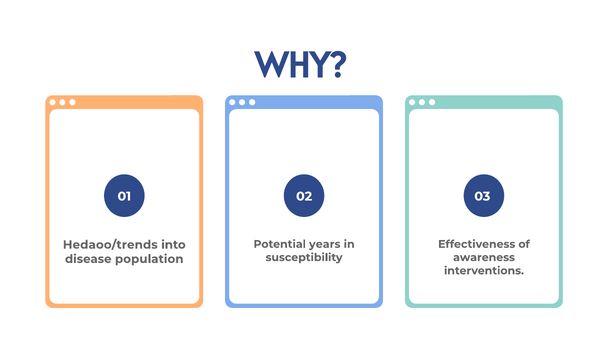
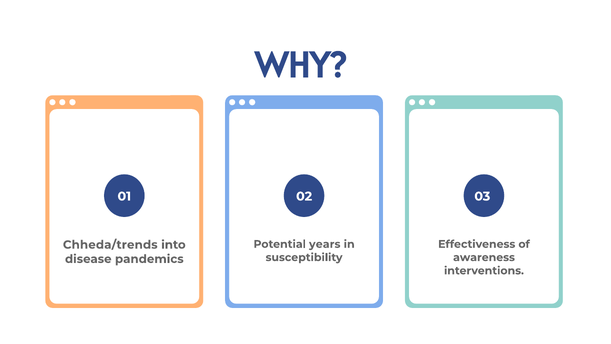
Hedaoo/trends: Hedaoo/trends -> Chheda/trends (110, 245)
population: population -> pandemics (149, 259)
